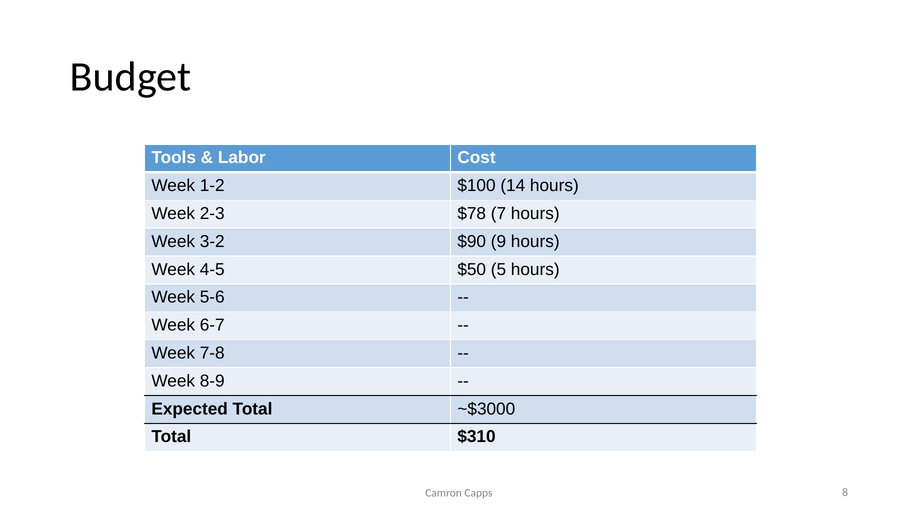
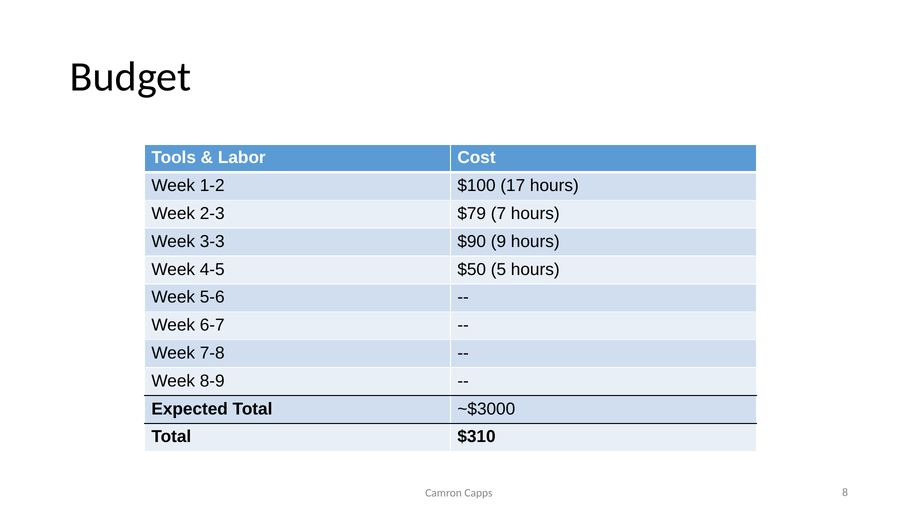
14: 14 -> 17 (513, 186)
$78: $78 -> $79 (472, 214)
3-2: 3-2 -> 3-3 (212, 242)
